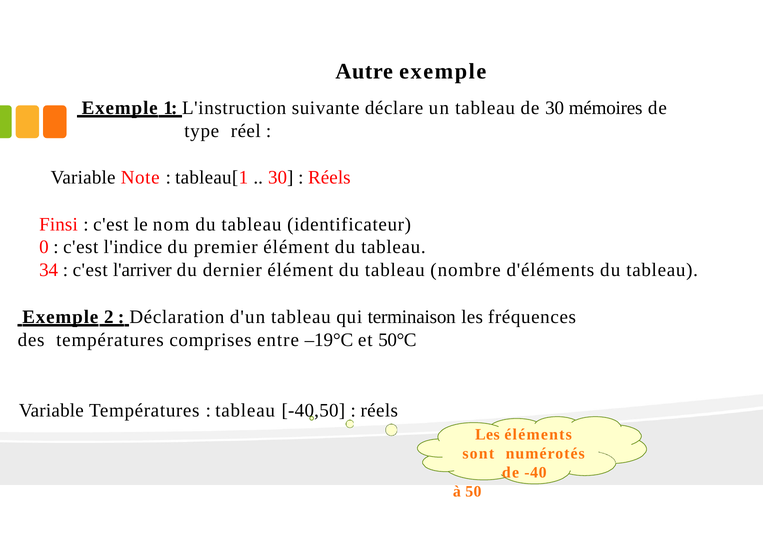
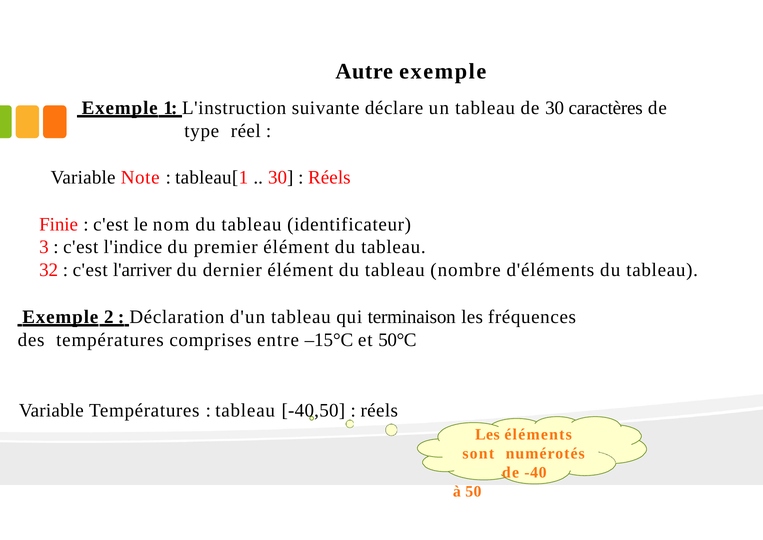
mémoires: mémoires -> caractères (606, 108)
Finsi: Finsi -> Finie (59, 224)
0: 0 -> 3 (44, 247)
34: 34 -> 32 (49, 270)
–19°C: –19°C -> –15°C (329, 340)
